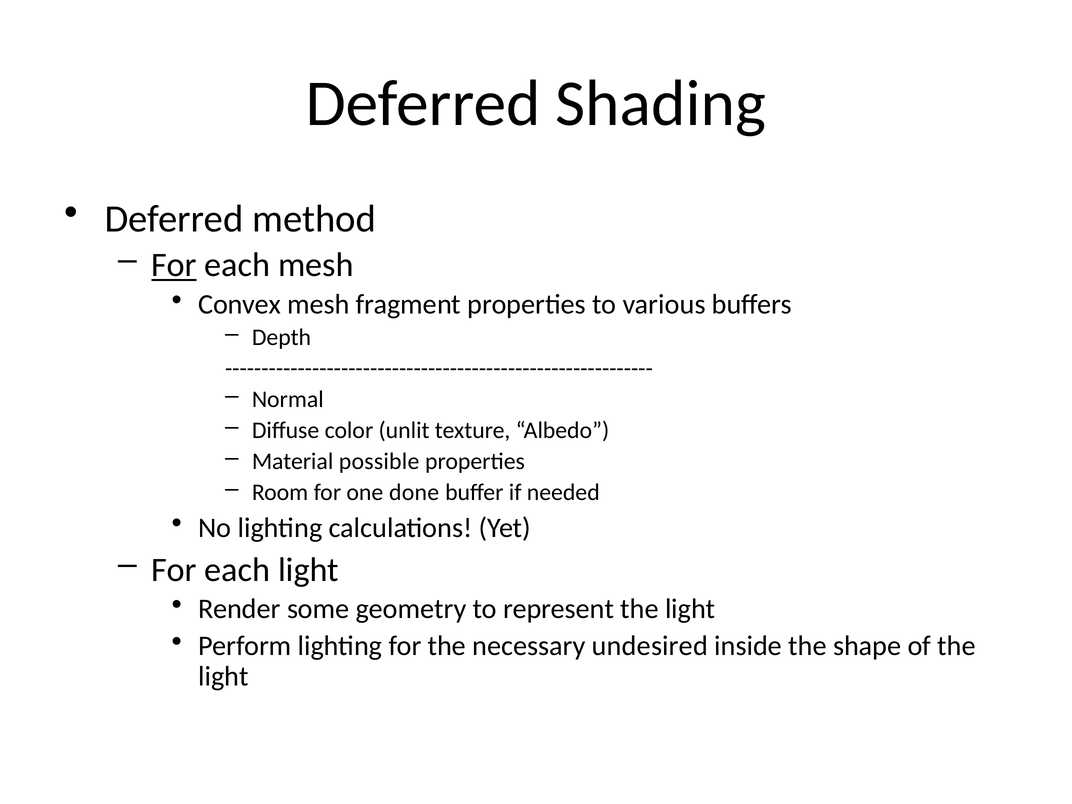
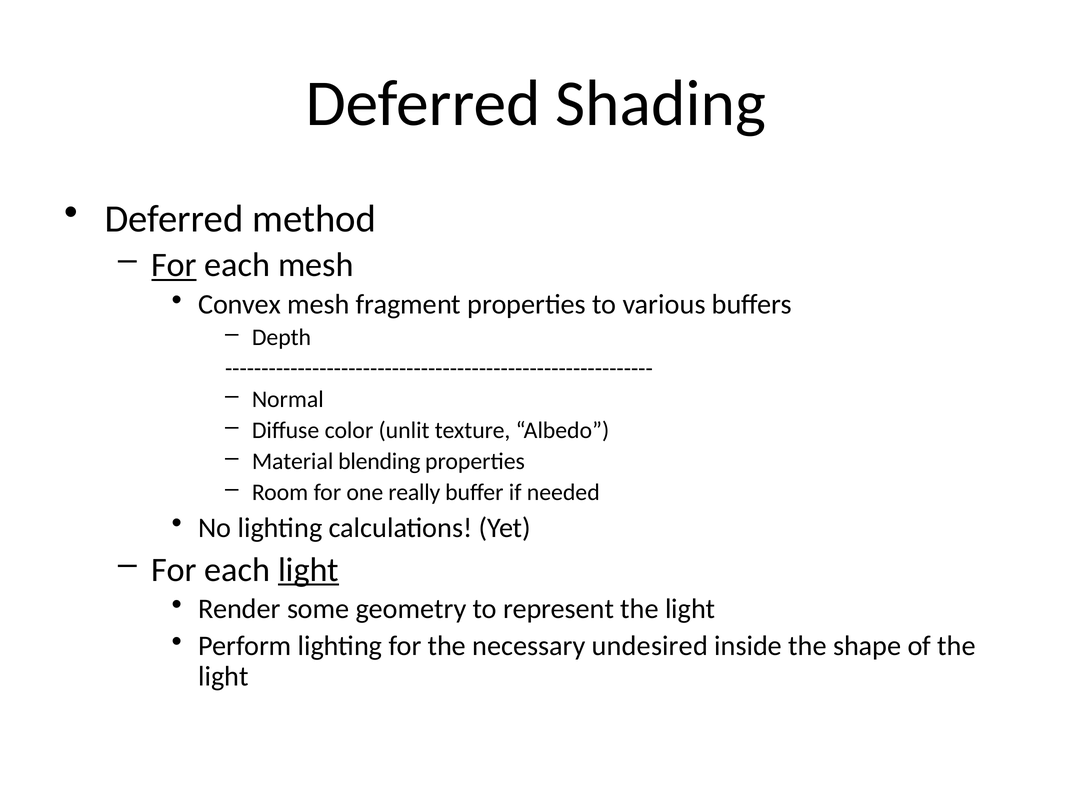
possible: possible -> blending (379, 462)
done: done -> really (414, 493)
light underline: none -> present (308, 570)
